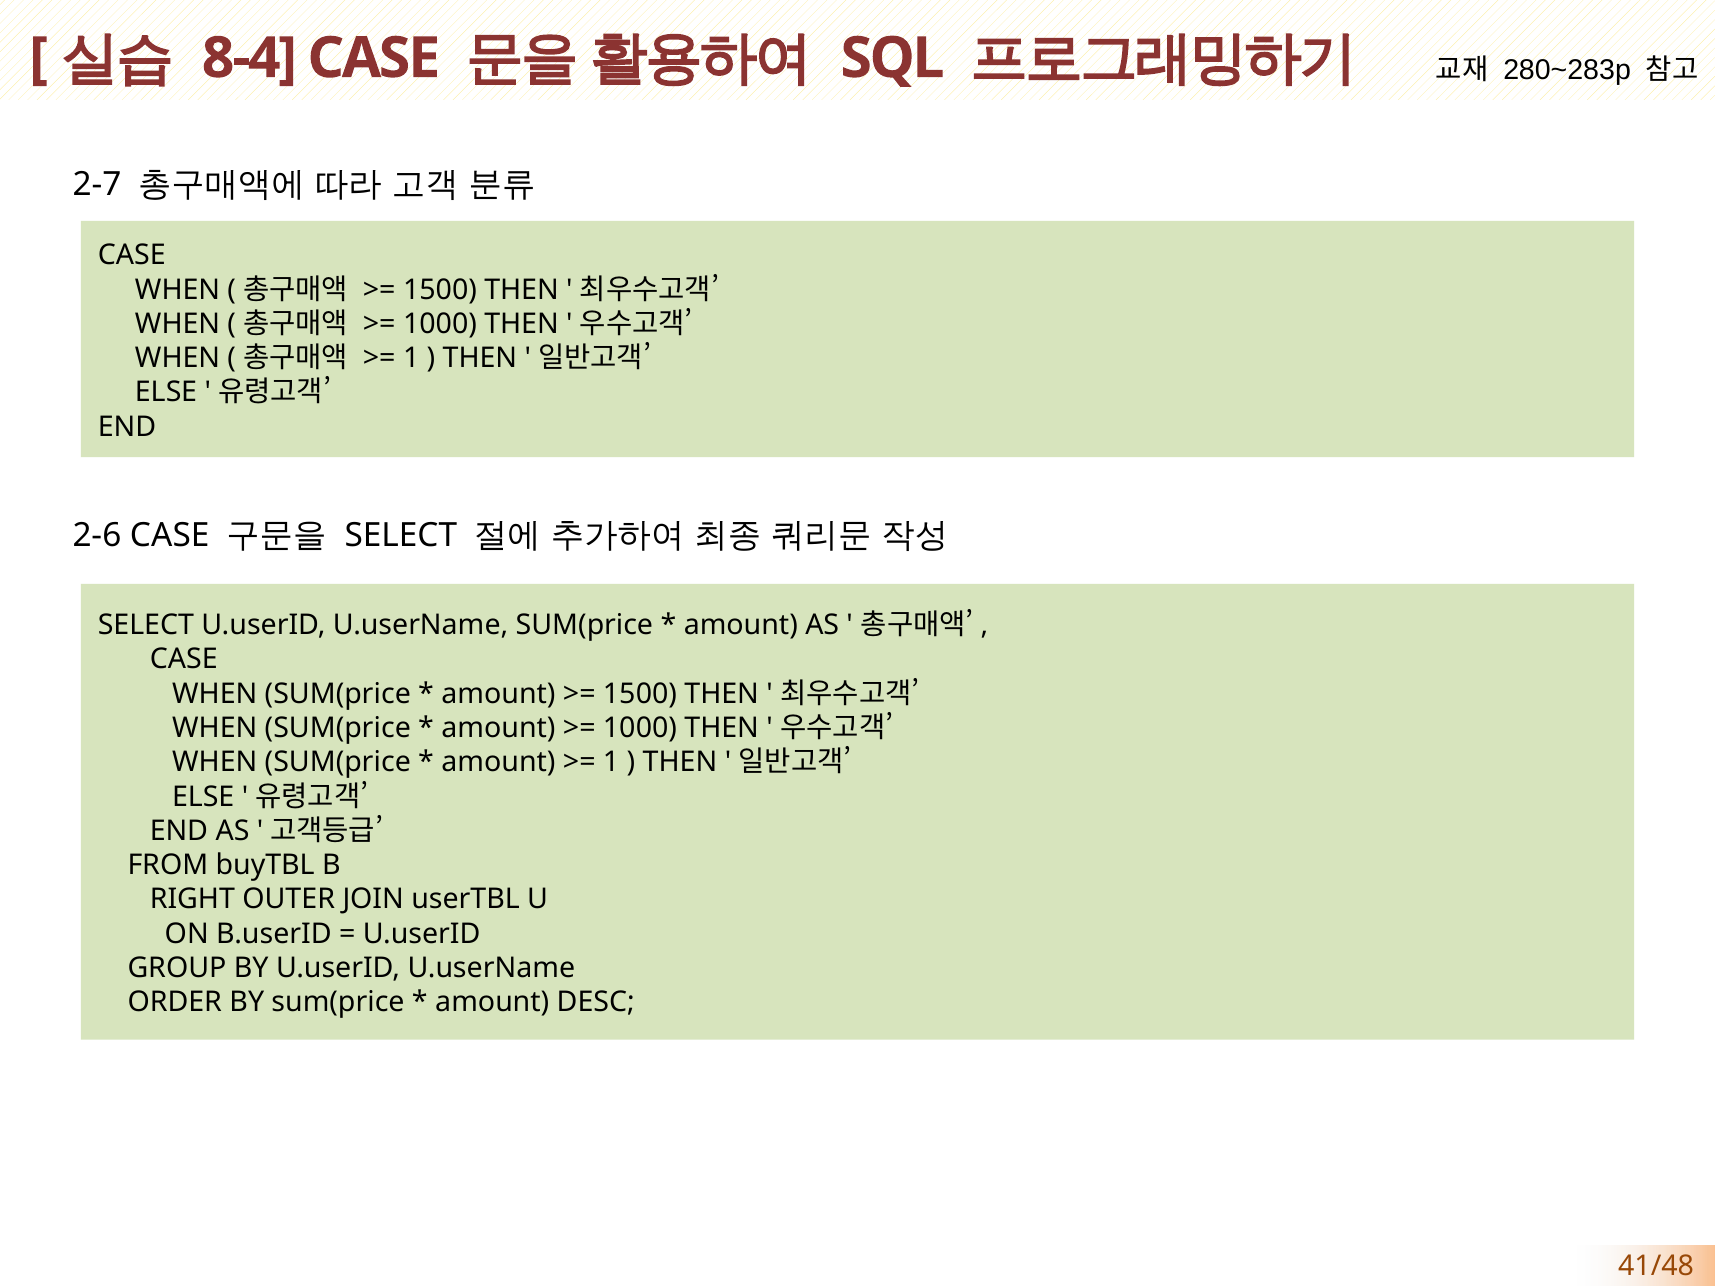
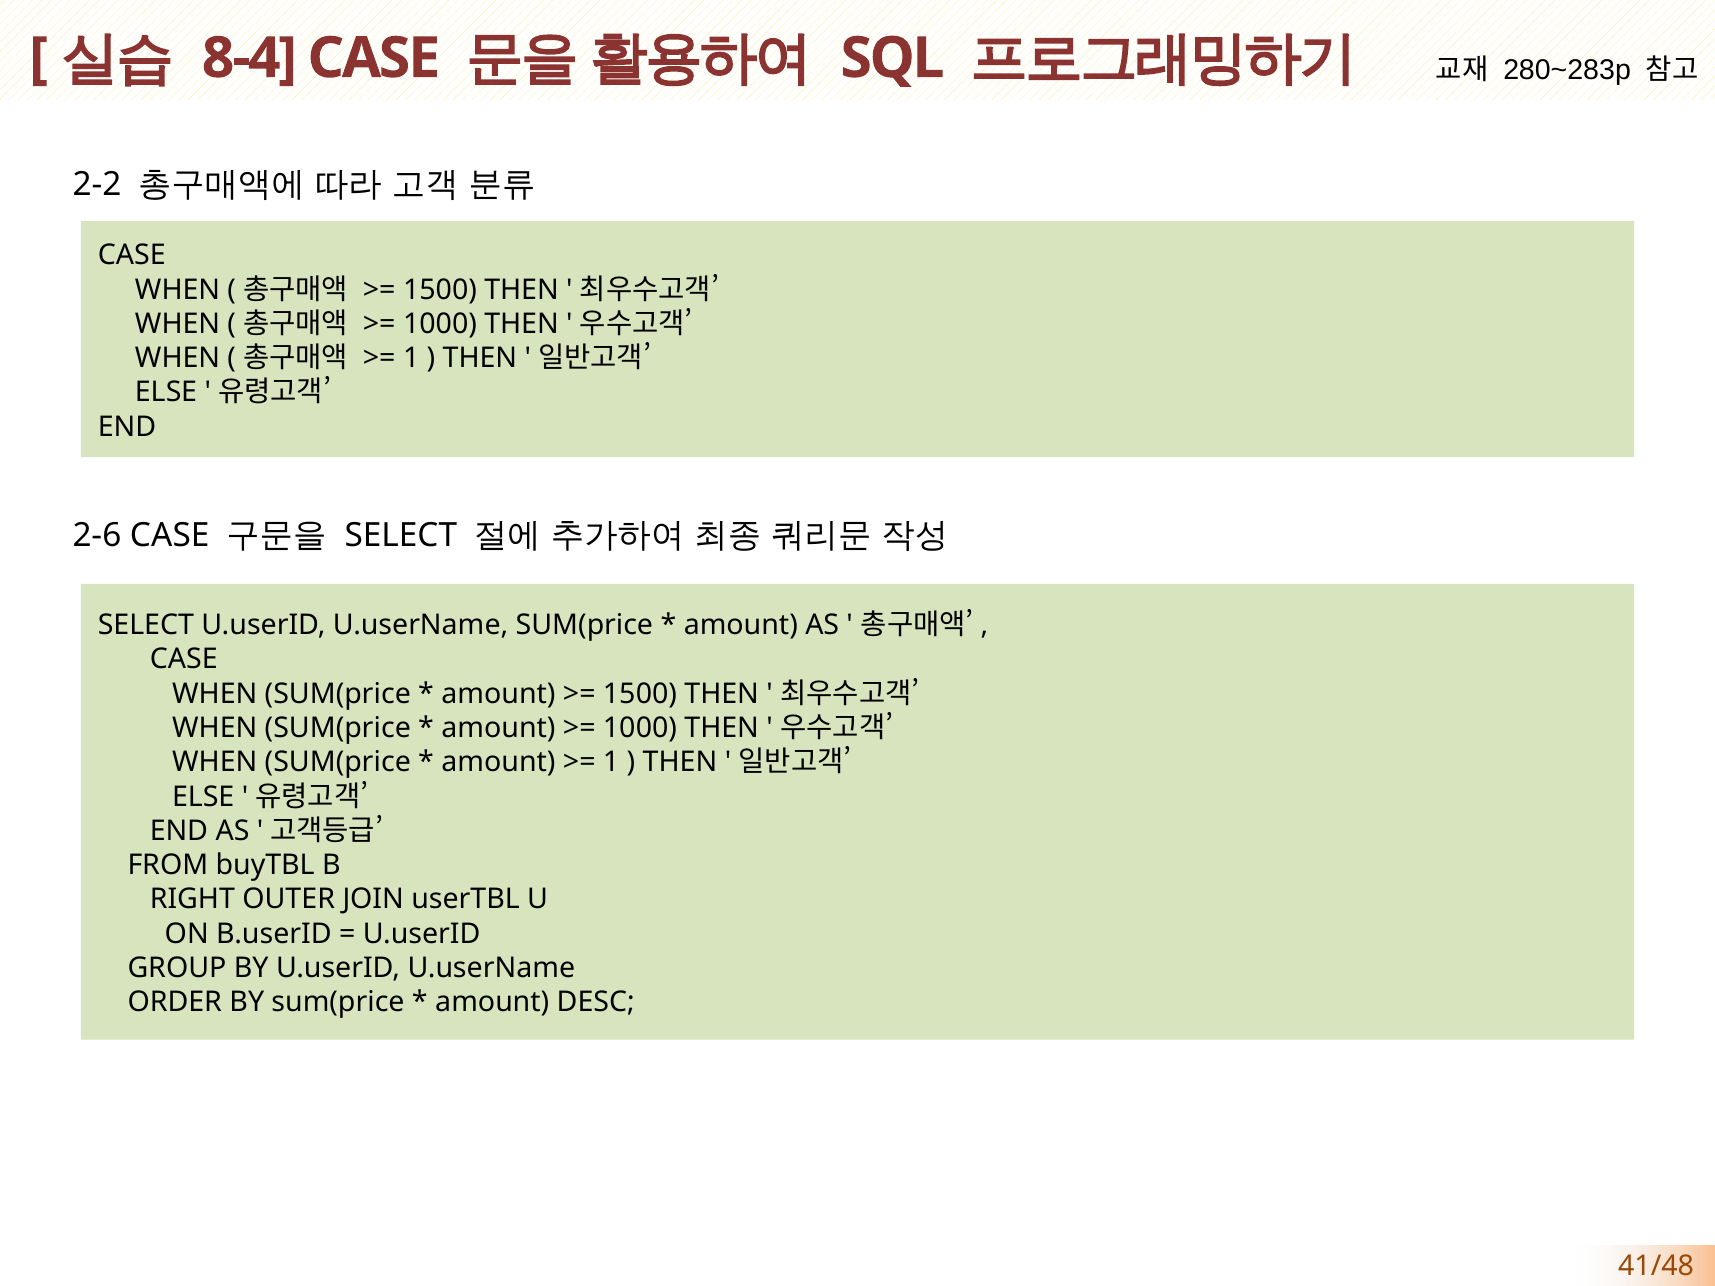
2-7: 2-7 -> 2-2 (97, 184)
